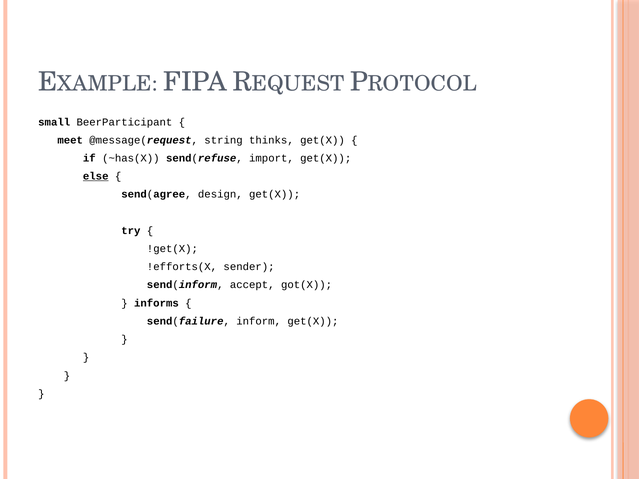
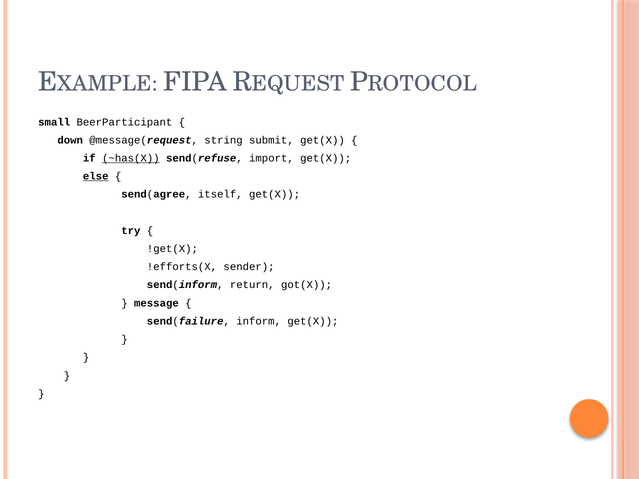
meet: meet -> down (70, 140)
thinks: thinks -> submit (271, 140)
~has(X underline: none -> present (131, 158)
design: design -> itself (220, 195)
accept: accept -> return (252, 285)
informs: informs -> message (156, 303)
